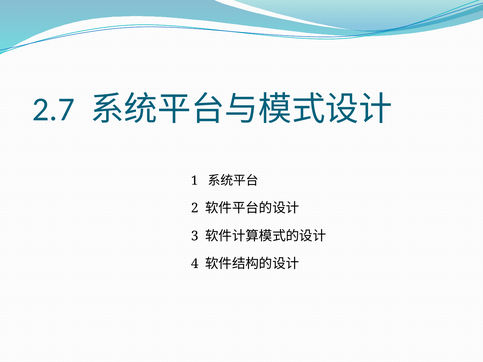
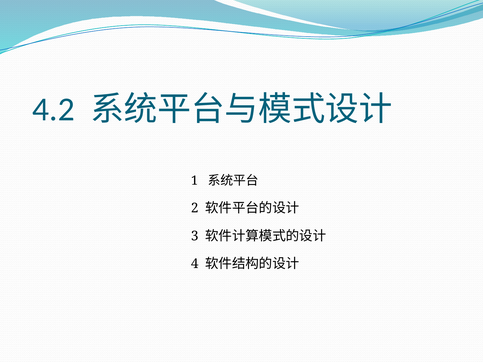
2.7: 2.7 -> 4.2 (54, 110)
